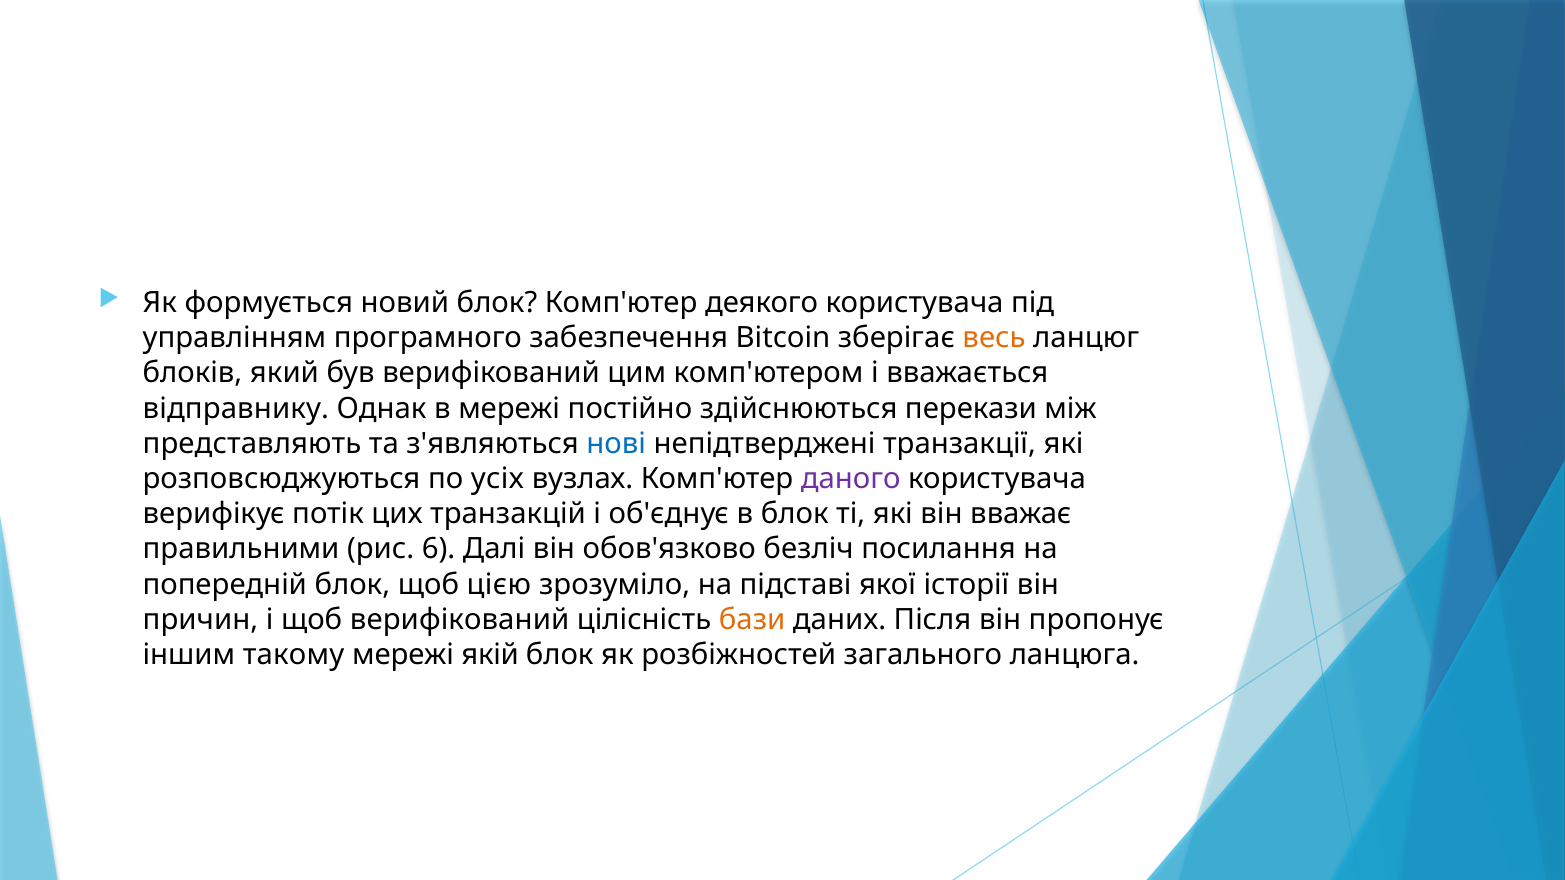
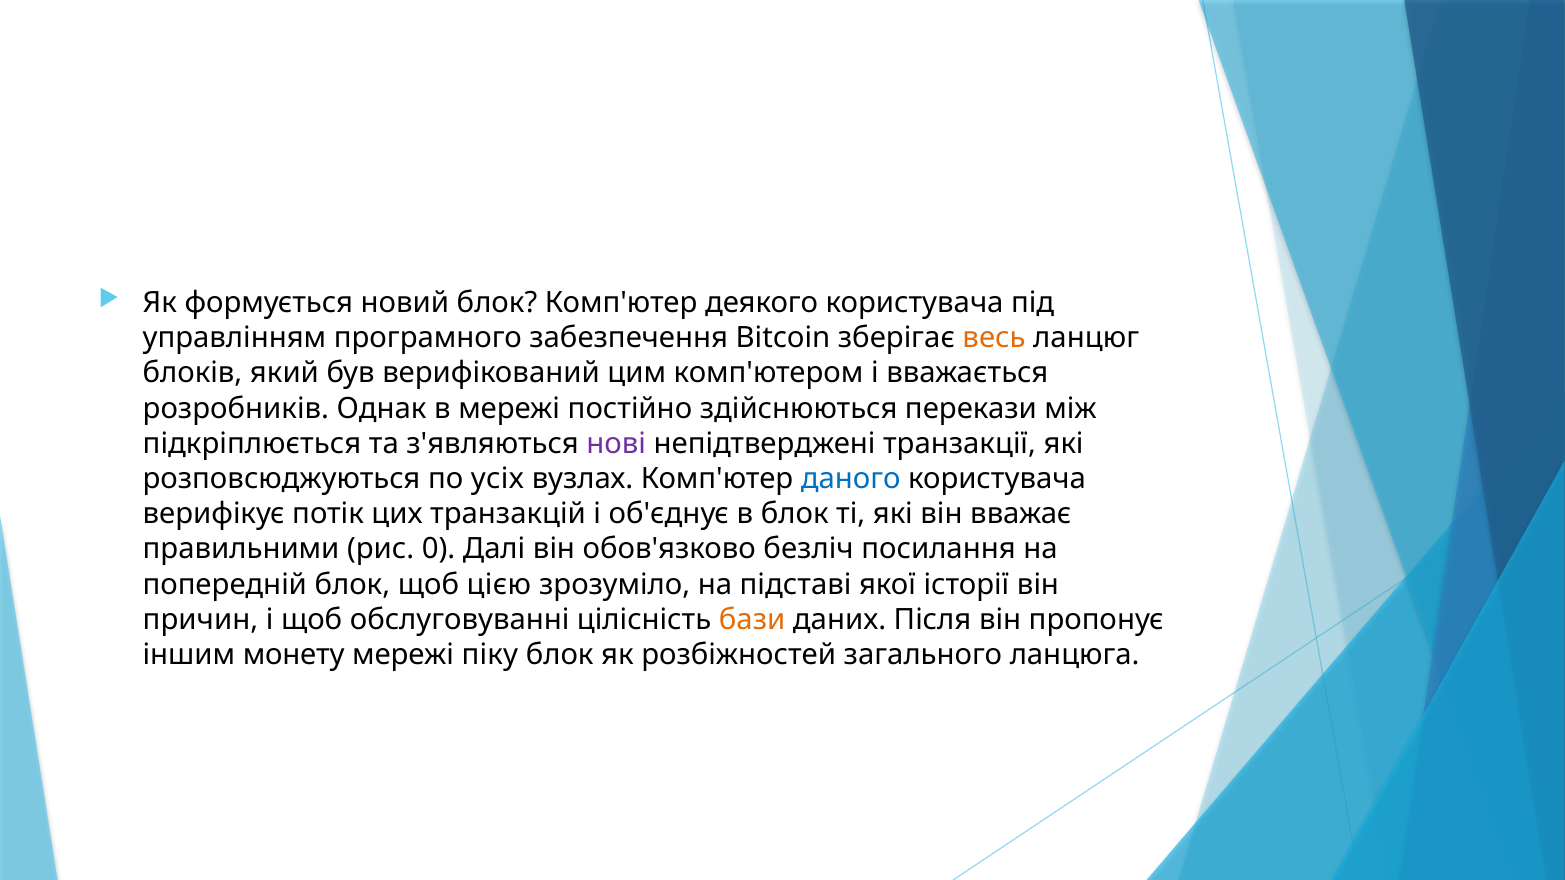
відправнику: відправнику -> розробників (236, 409)
представляють: представляють -> підкріплюється (252, 444)
нові colour: blue -> purple (616, 444)
даного colour: purple -> blue (851, 479)
6: 6 -> 0 (439, 549)
щоб верифікований: верифікований -> обслуговуванні (460, 620)
такому: такому -> монету (294, 655)
якій: якій -> піку (490, 655)
